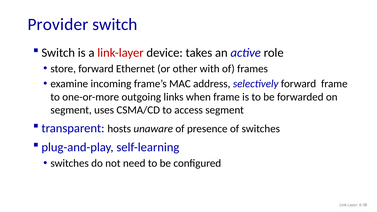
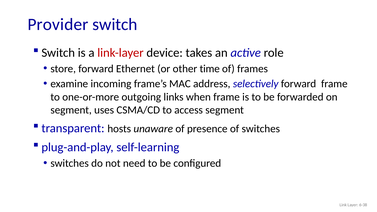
with: with -> time (210, 69)
